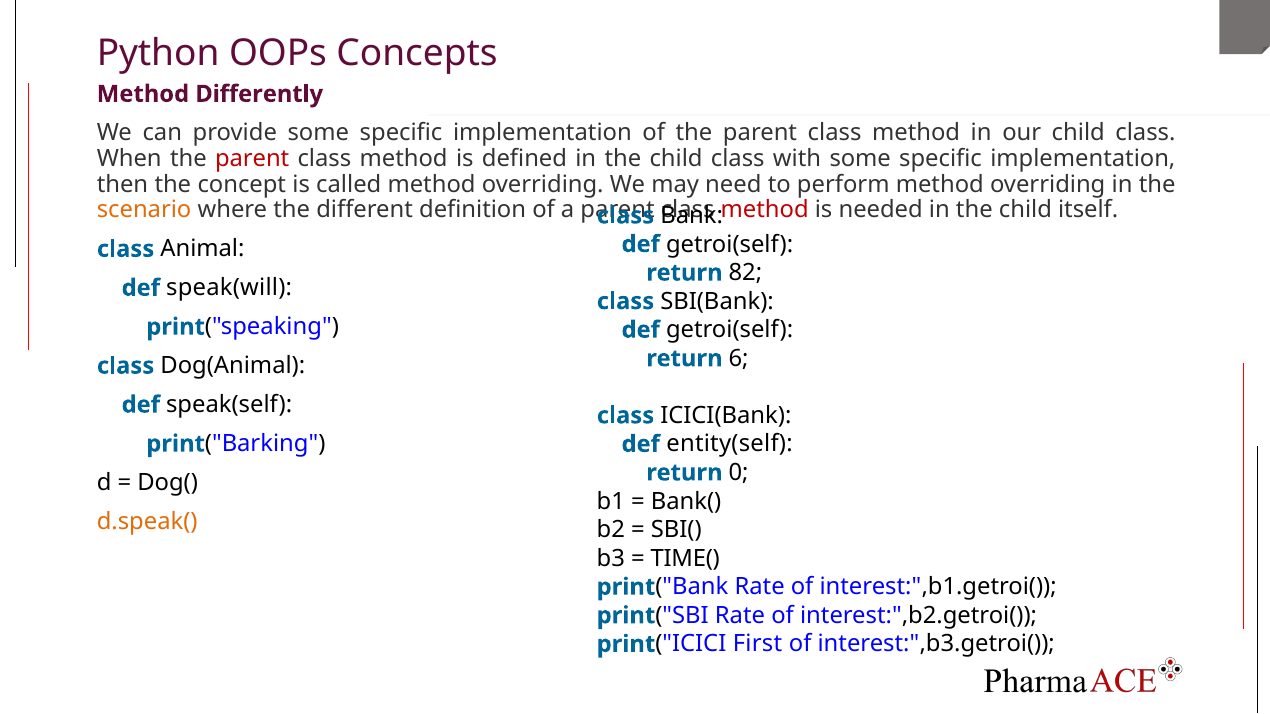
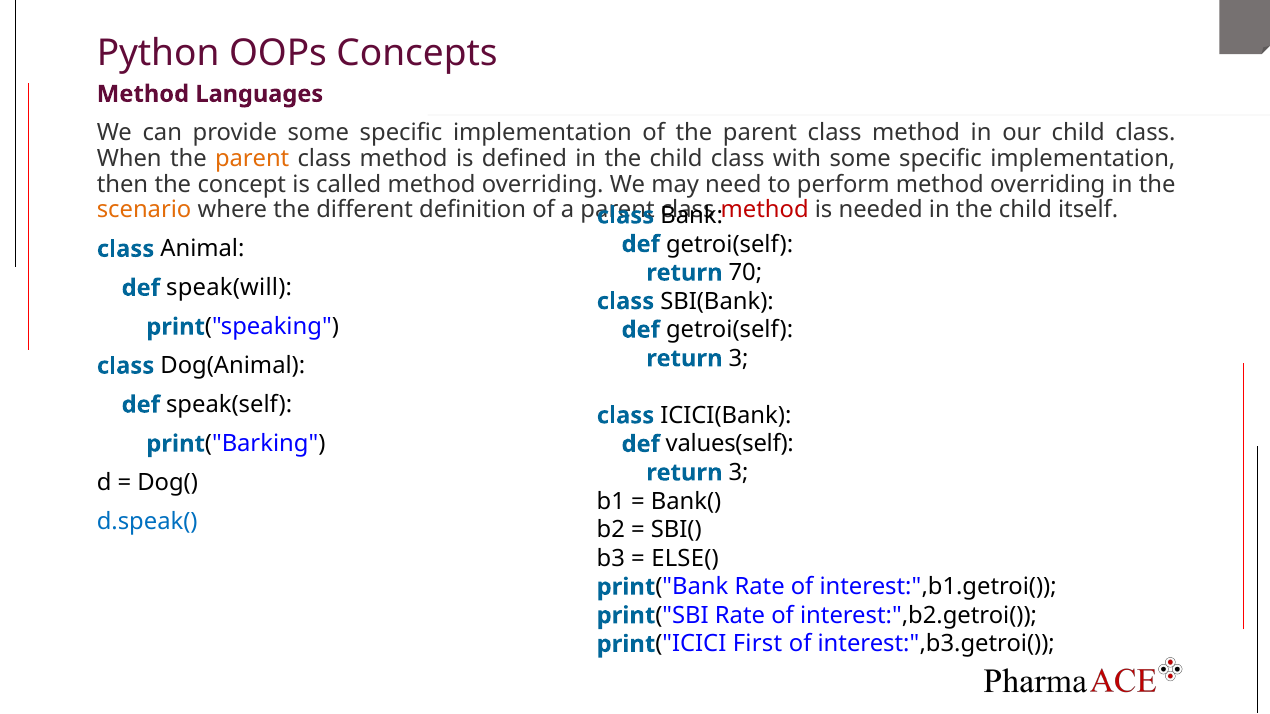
Differently: Differently -> Languages (259, 94)
parent colour: red -> orange (252, 159)
82: 82 -> 70 (745, 273)
6: 6 -> 3 (739, 359)
entity(self: entity(self -> values(self (730, 444)
0: 0 -> 3 (739, 473)
d.speak( colour: orange -> blue (147, 522)
TIME(: TIME( -> ELSE( (685, 559)
